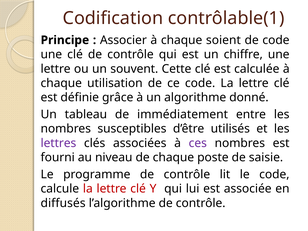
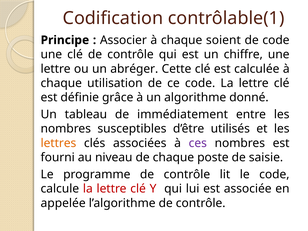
souvent: souvent -> abréger (134, 69)
lettres colour: purple -> orange (58, 143)
diffusés: diffusés -> appelée (63, 203)
